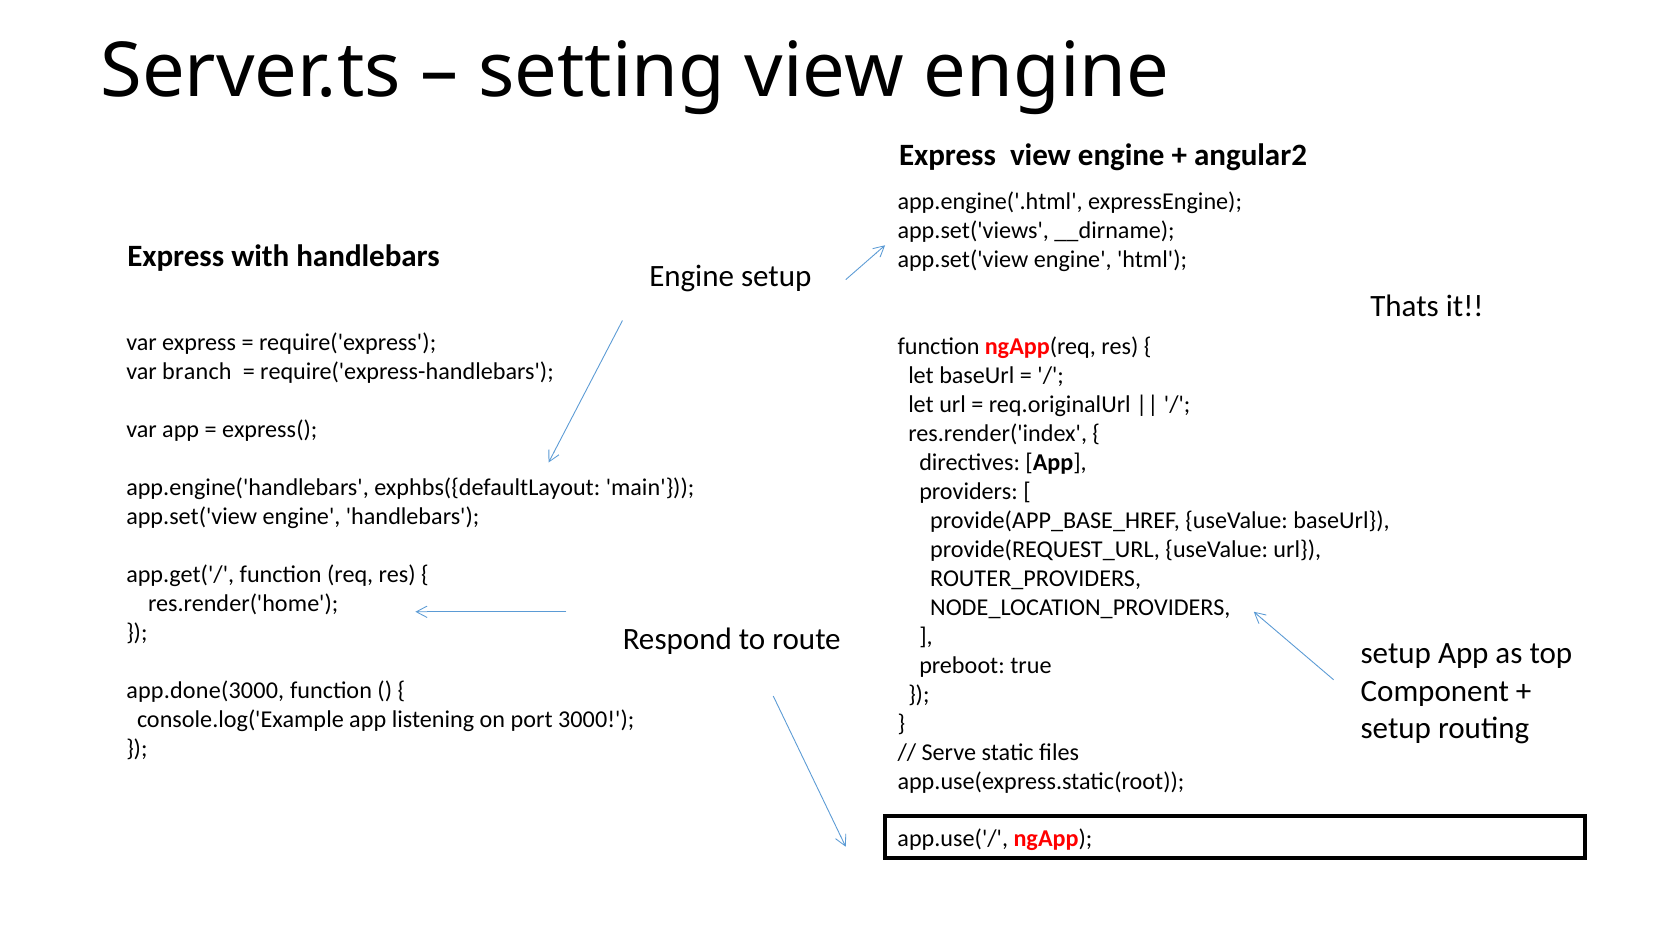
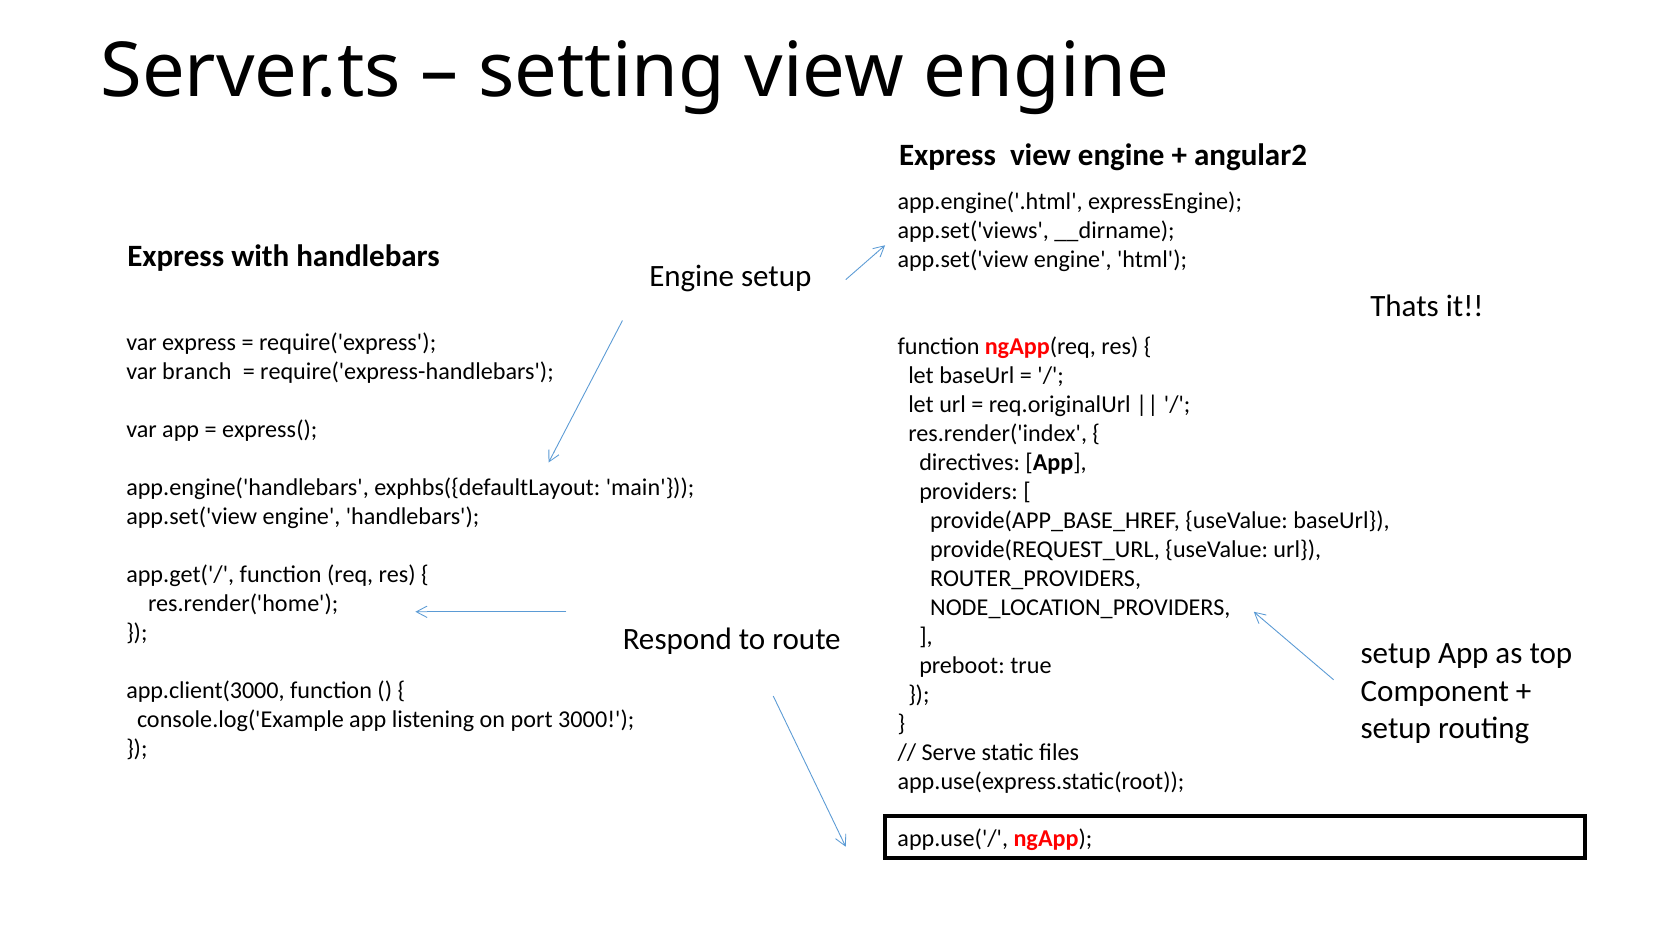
app.done(3000: app.done(3000 -> app.client(3000 (205, 691)
